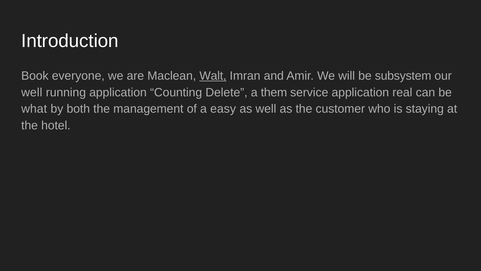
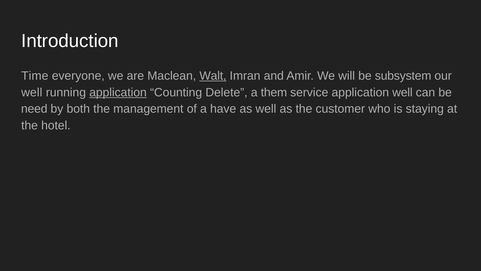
Book: Book -> Time (35, 76)
application underline: none -> present (118, 92)
application real: real -> well (402, 92)
what: what -> need (34, 109)
easy: easy -> have (223, 109)
